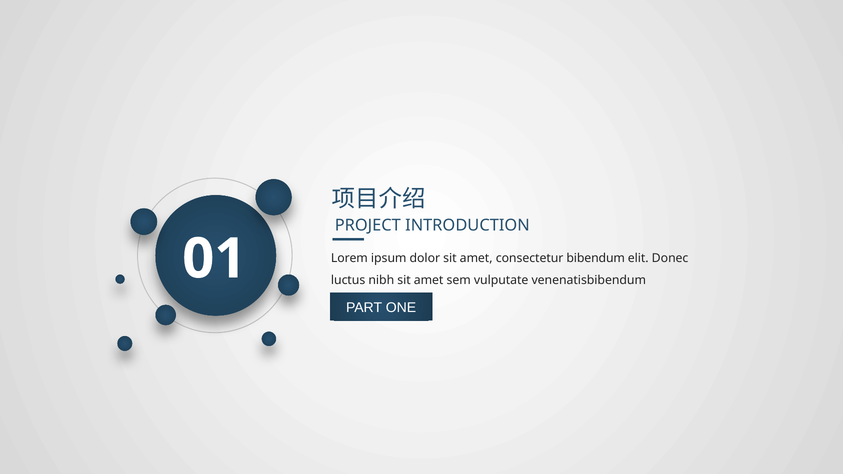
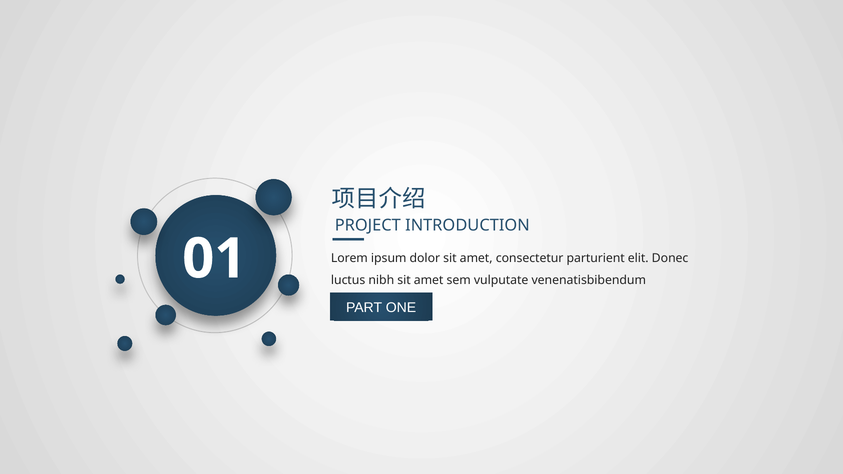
bibendum: bibendum -> parturient (596, 258)
